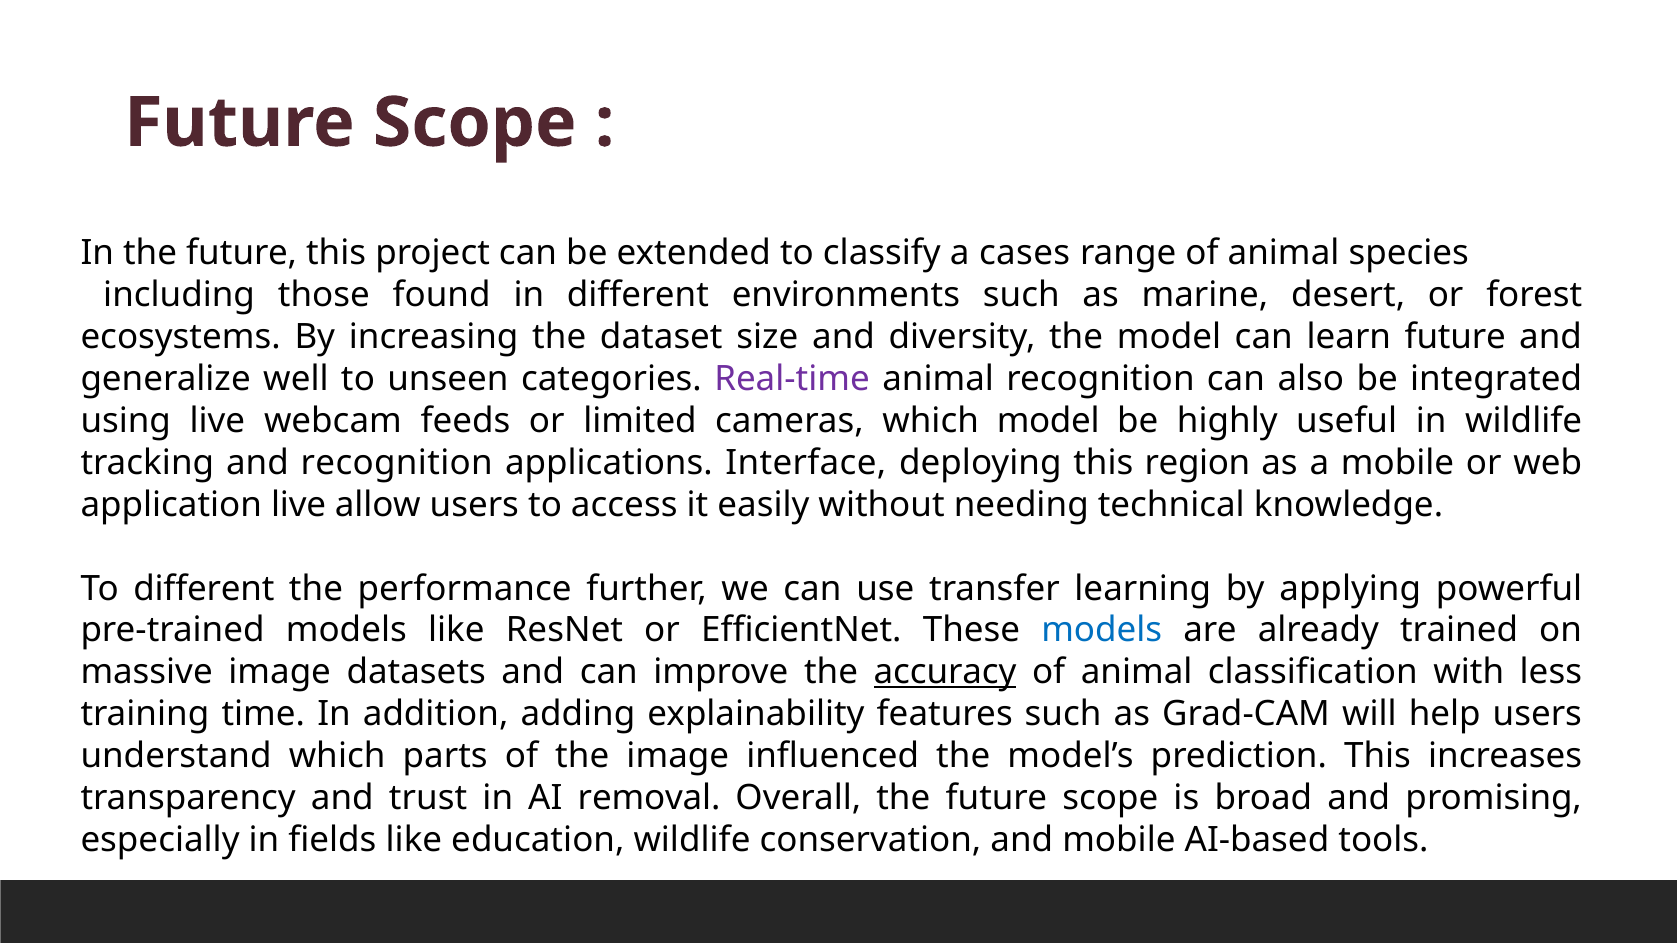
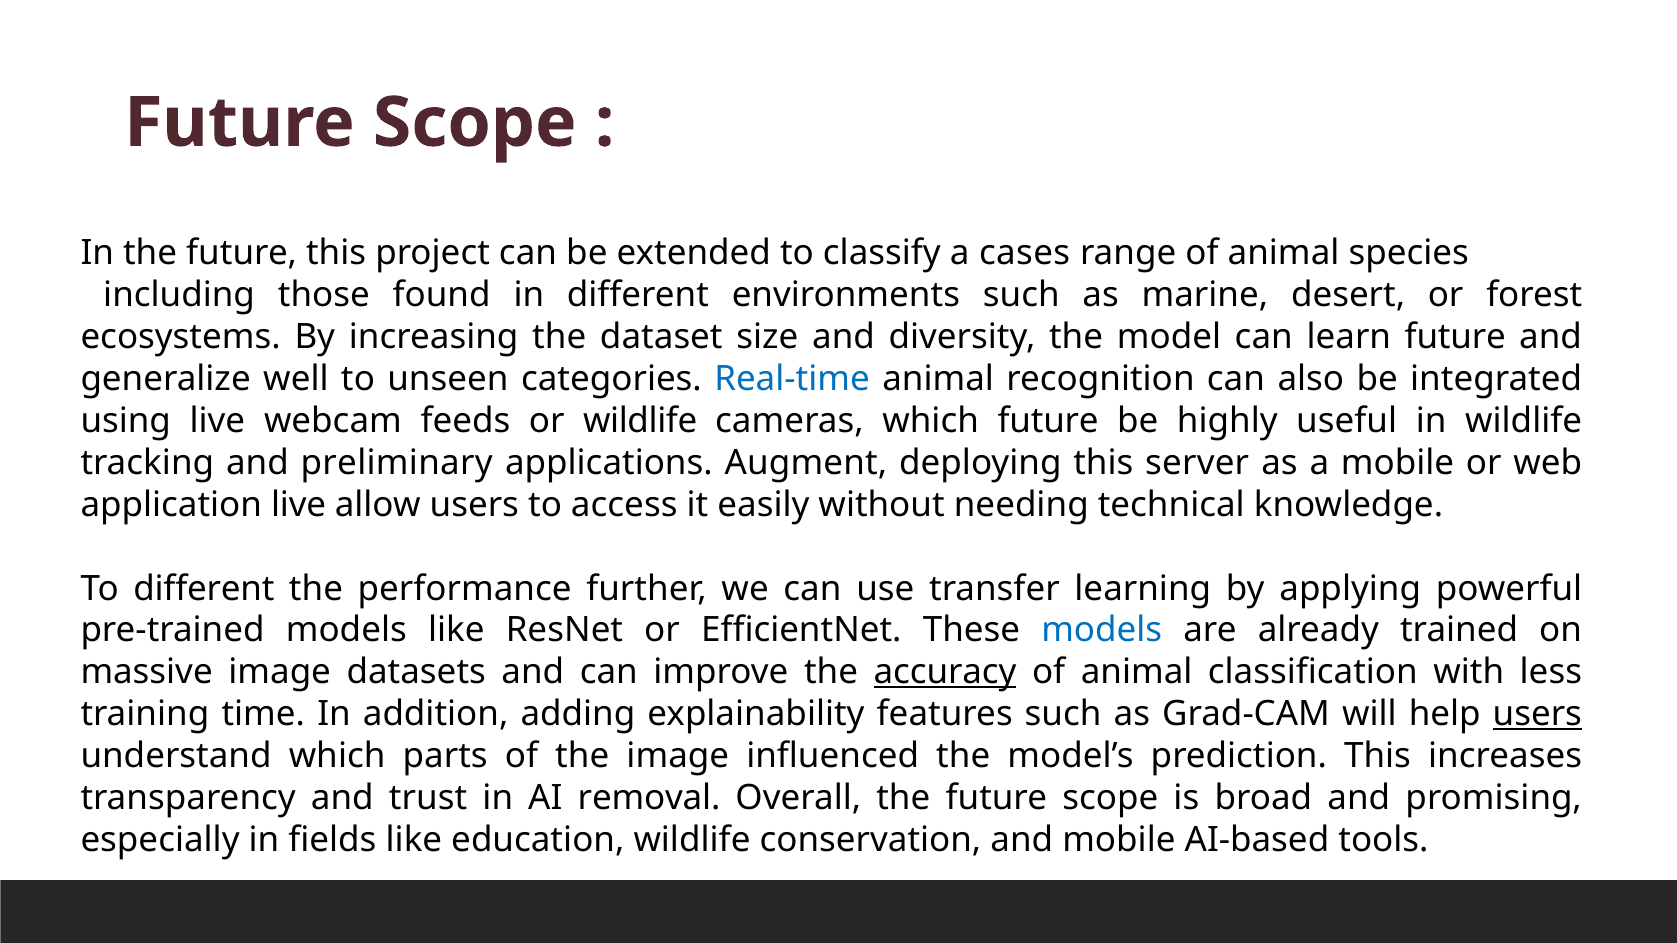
Real-time colour: purple -> blue (792, 379)
or limited: limited -> wildlife (640, 421)
which model: model -> future (1048, 421)
and recognition: recognition -> preliminary (397, 463)
Interface: Interface -> Augment (806, 463)
region: region -> server (1197, 463)
users underline: none -> present (1537, 715)
